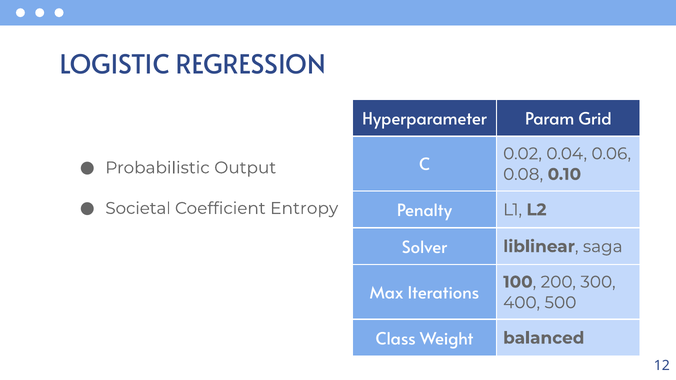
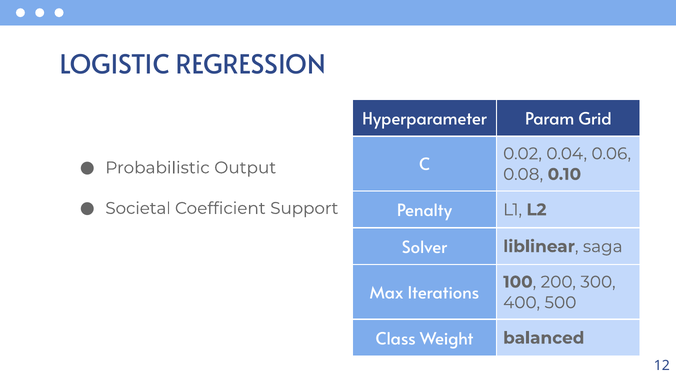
Entropy: Entropy -> Support (304, 208)
